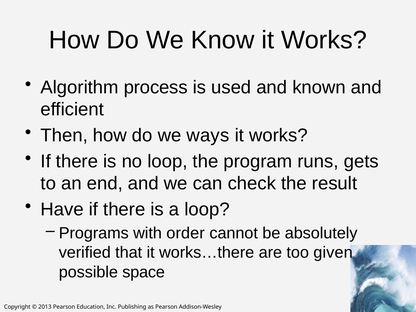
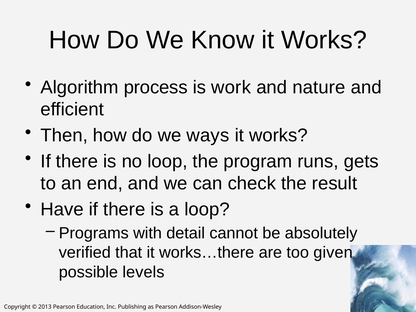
used: used -> work (231, 87)
known: known -> nature (319, 87)
order: order -> detail (186, 233)
space: space -> levels (143, 272)
